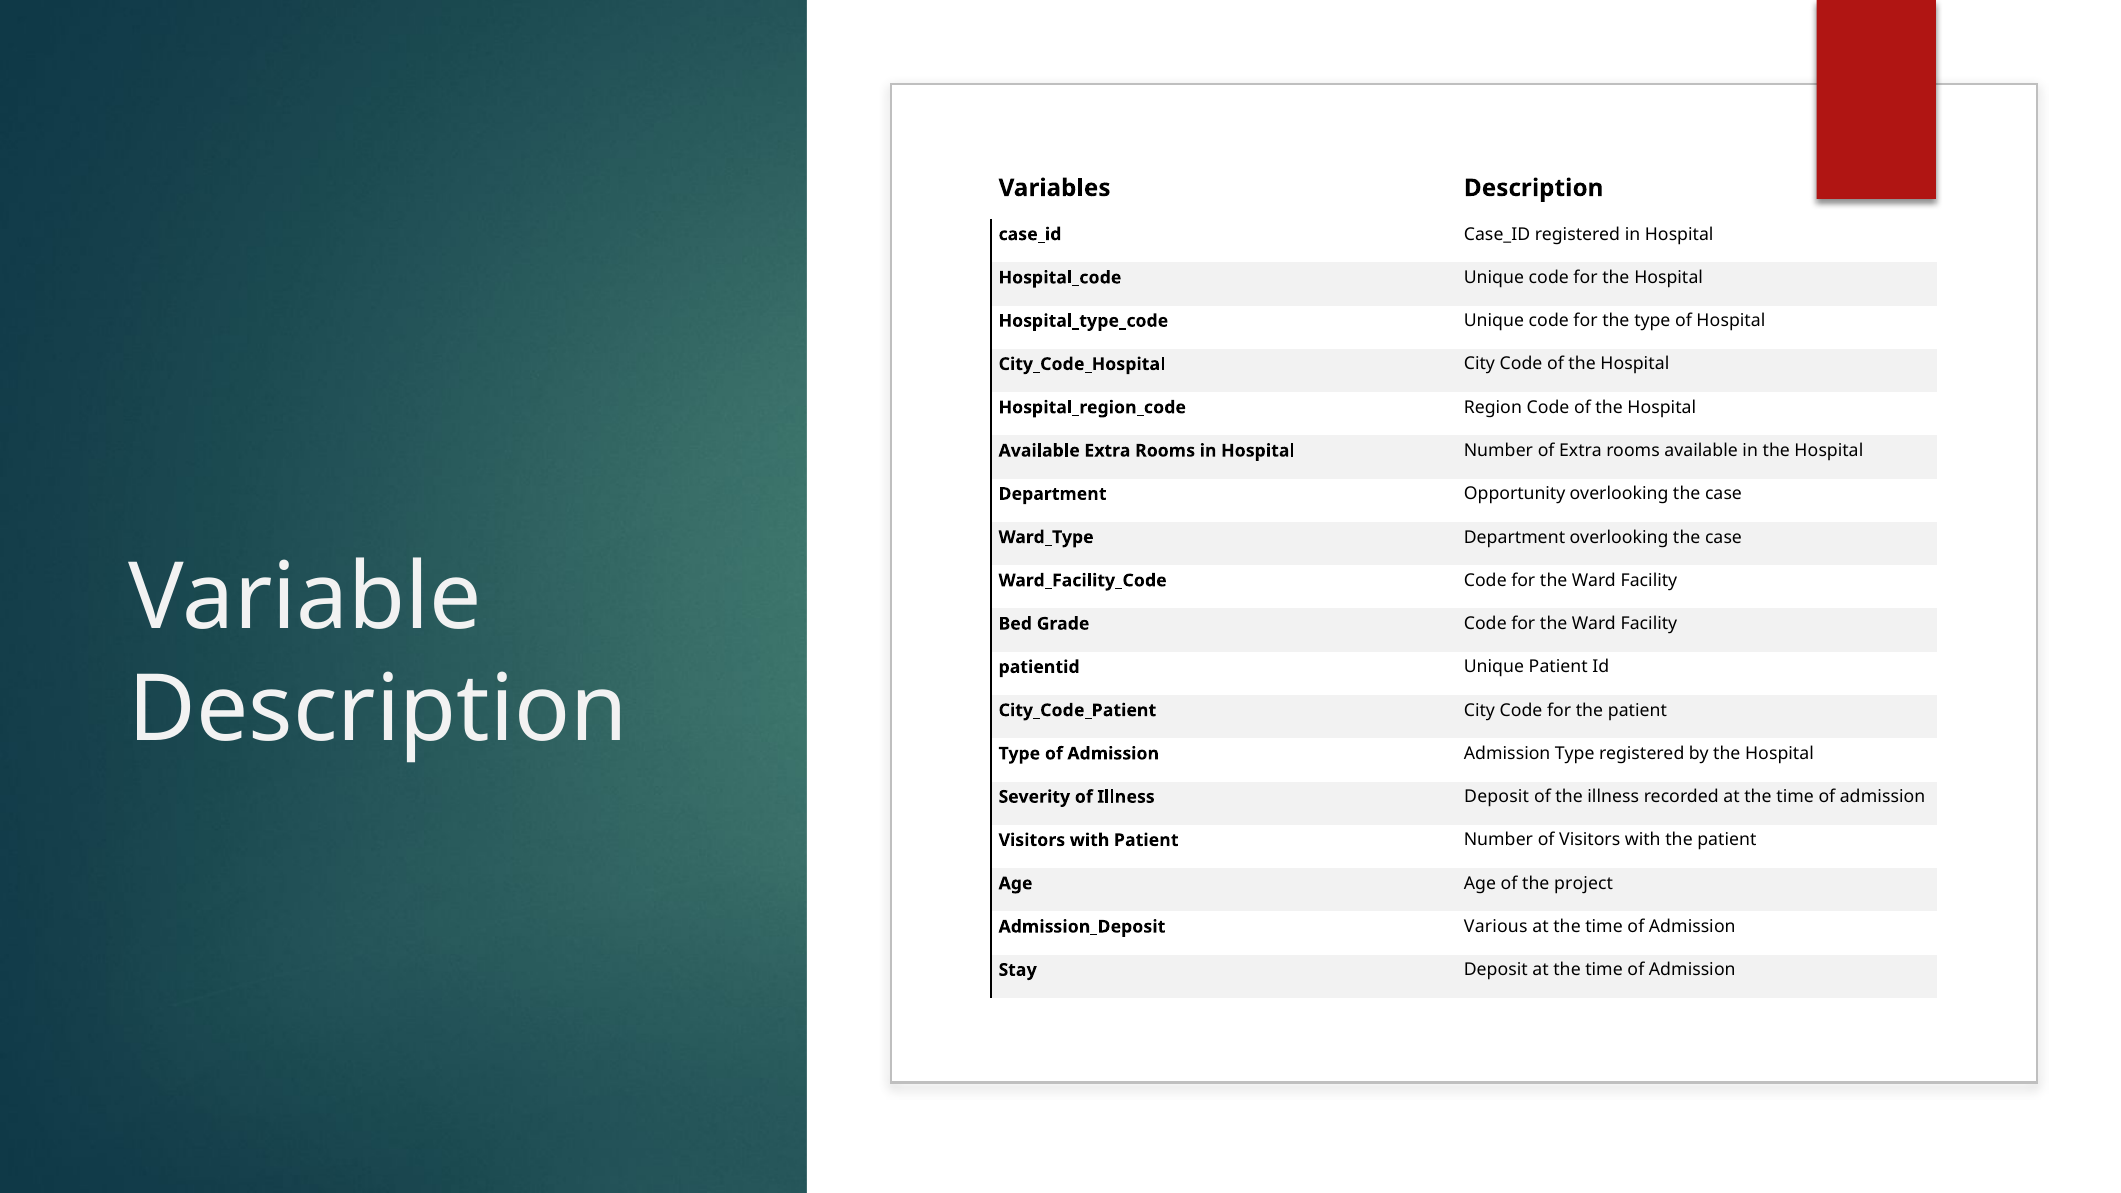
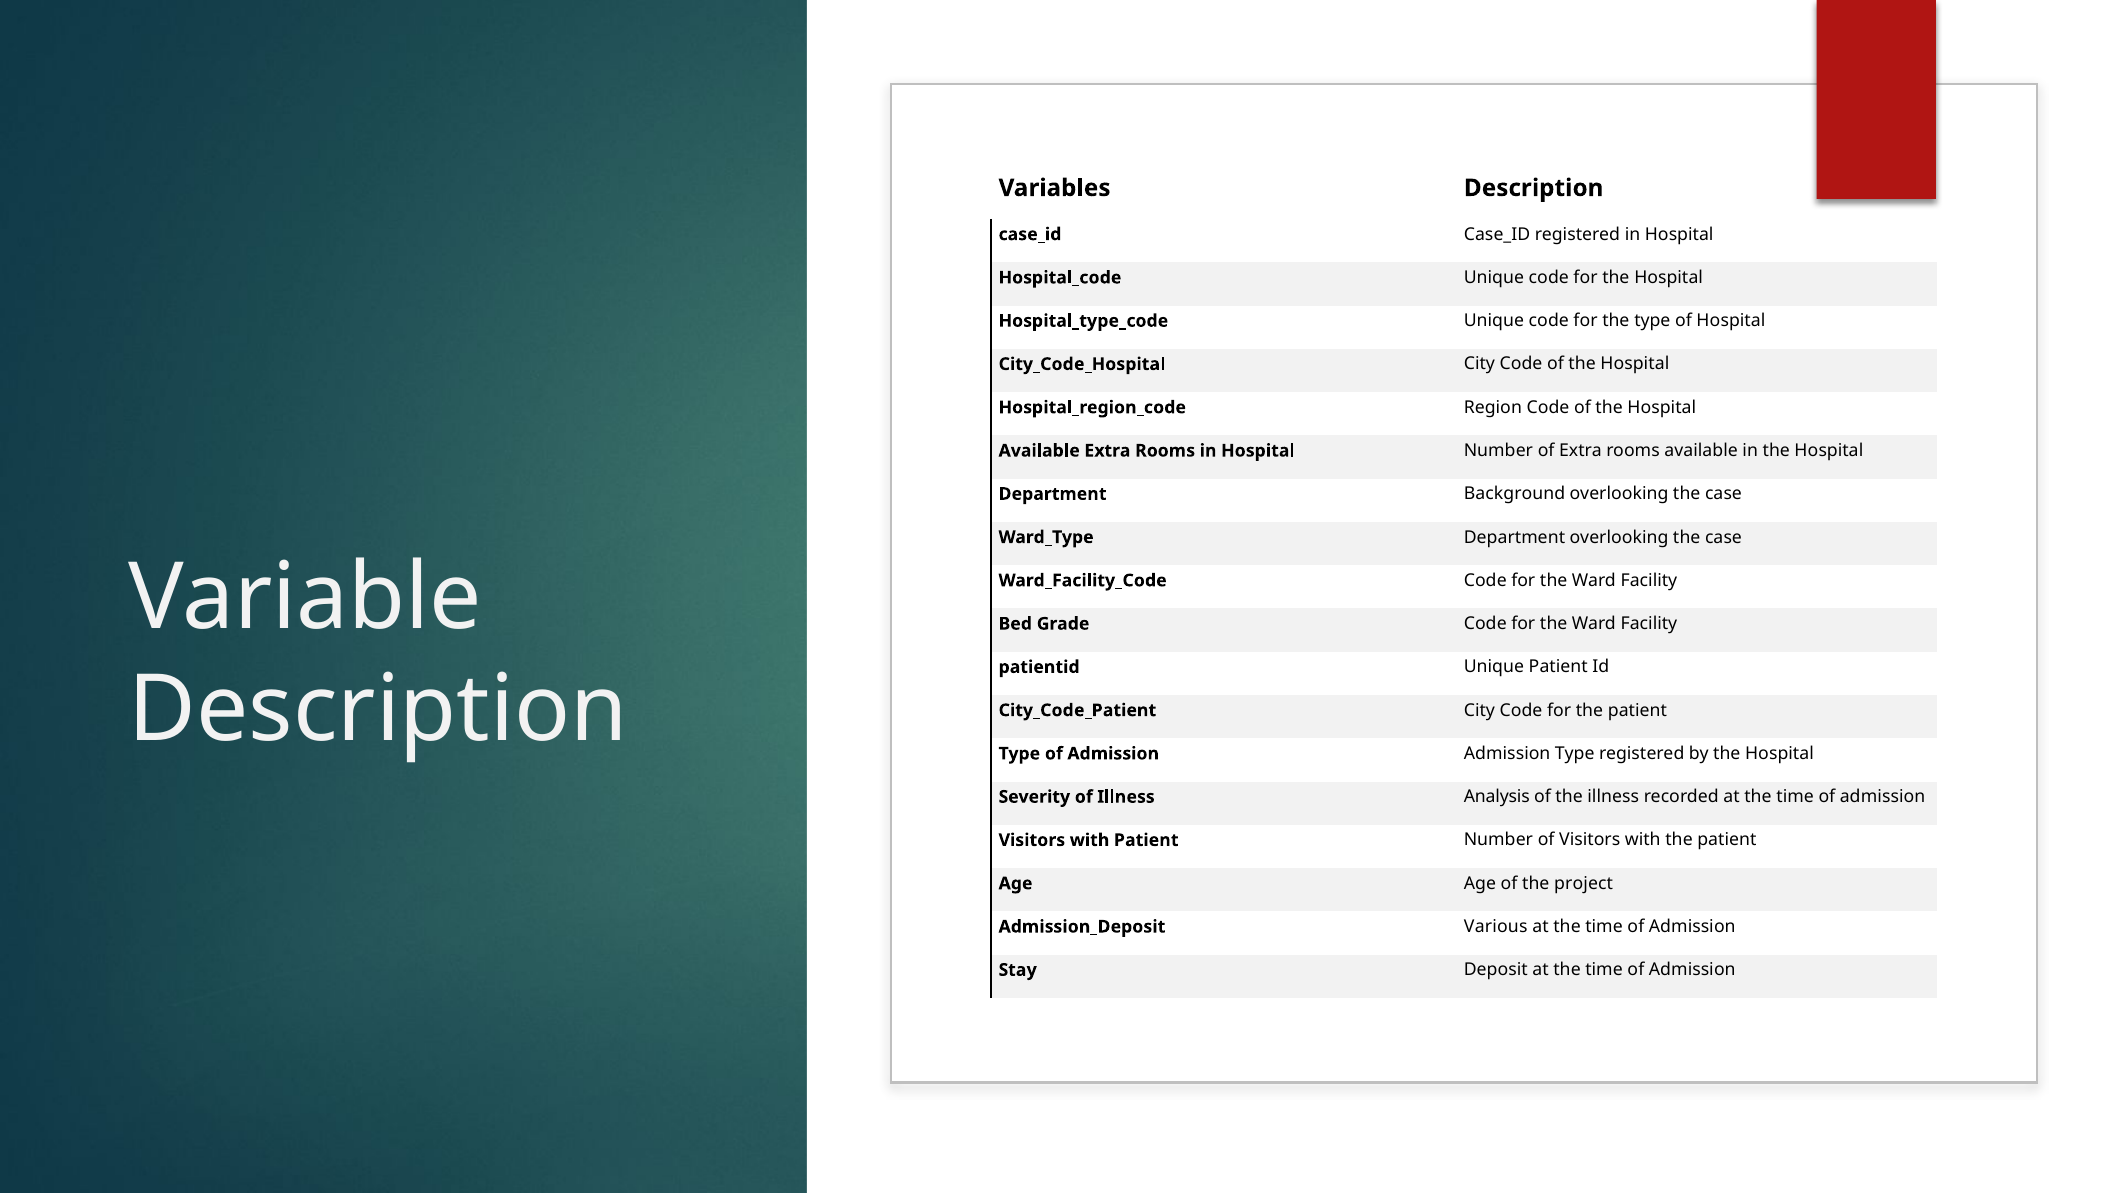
Opportunity: Opportunity -> Background (1515, 494)
Illness Deposit: Deposit -> Analysis (1497, 797)
